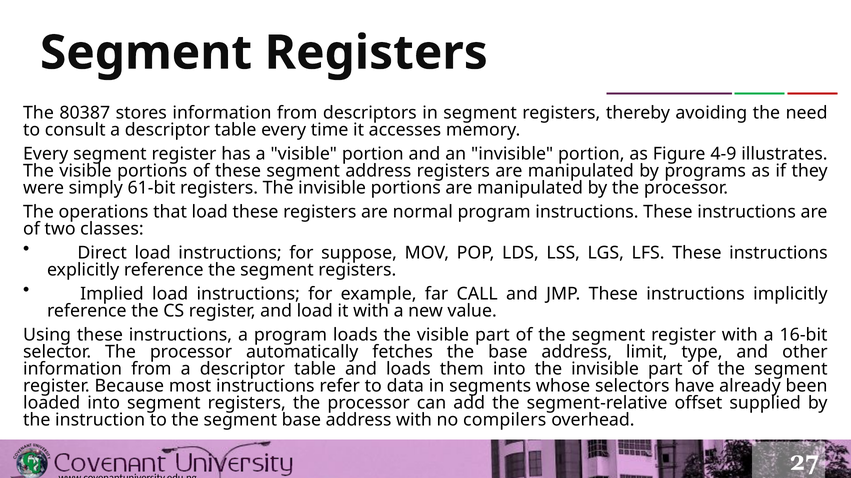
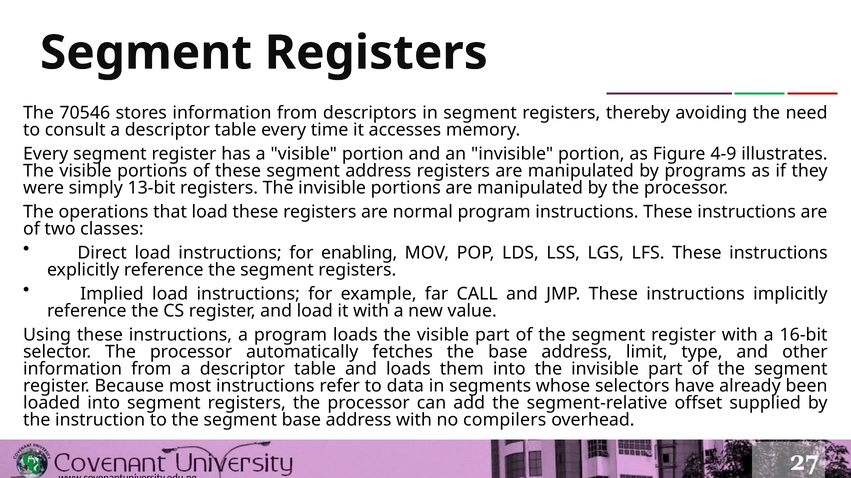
80387: 80387 -> 70546 (85, 113)
61-bit: 61-bit -> 13-bit (151, 188)
suppose: suppose -> enabling (359, 253)
